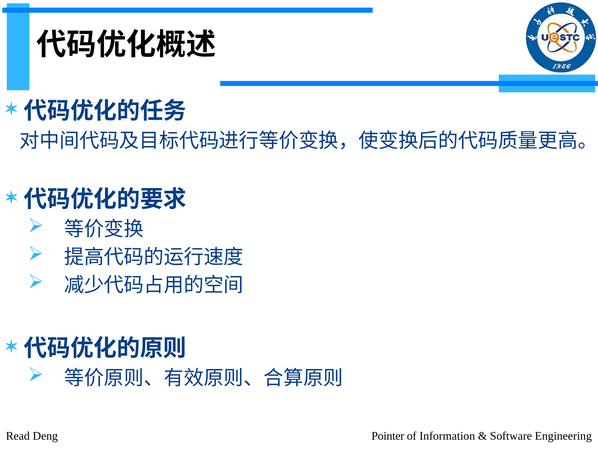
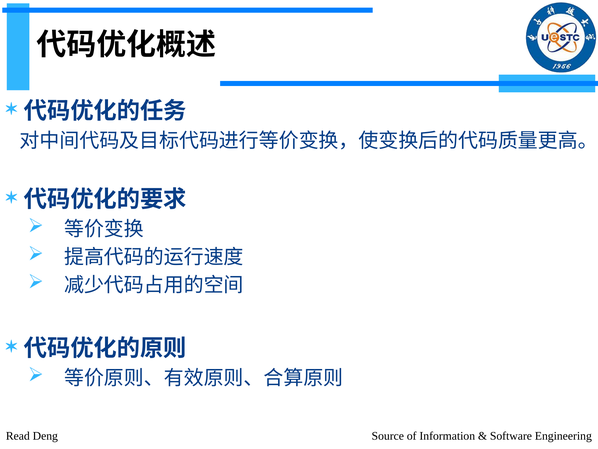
Pointer: Pointer -> Source (388, 435)
